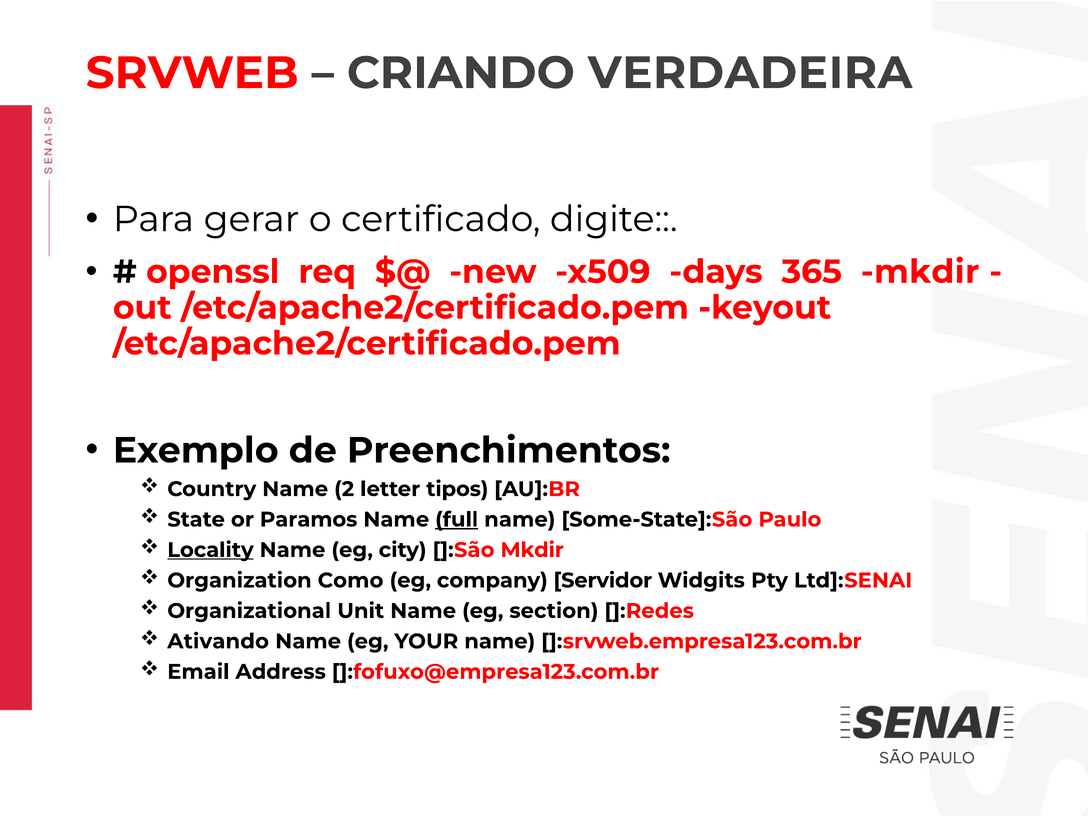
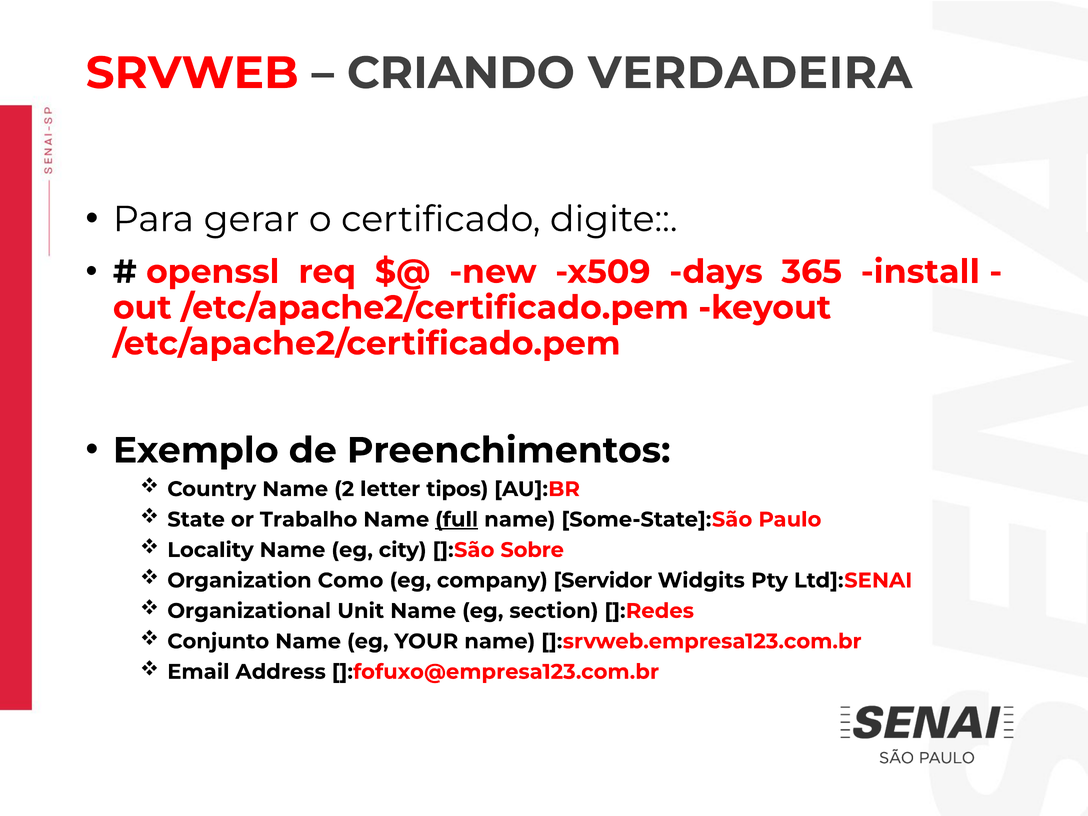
365 mkdir: mkdir -> install (920, 272)
Paramos: Paramos -> Trabalho (309, 520)
Locality underline: present -> none (210, 550)
]:São Mkdir: Mkdir -> Sobre (532, 550)
Ativando: Ativando -> Conjunto (218, 641)
